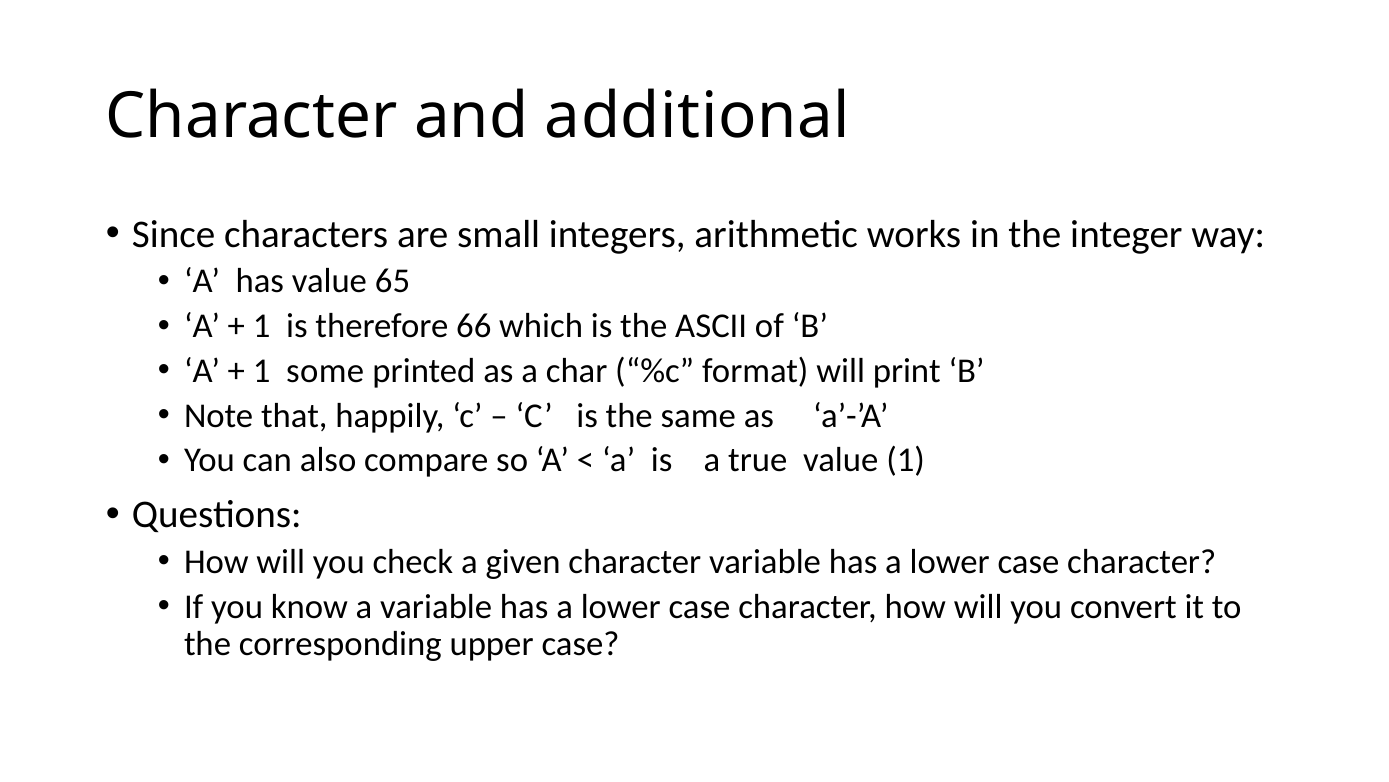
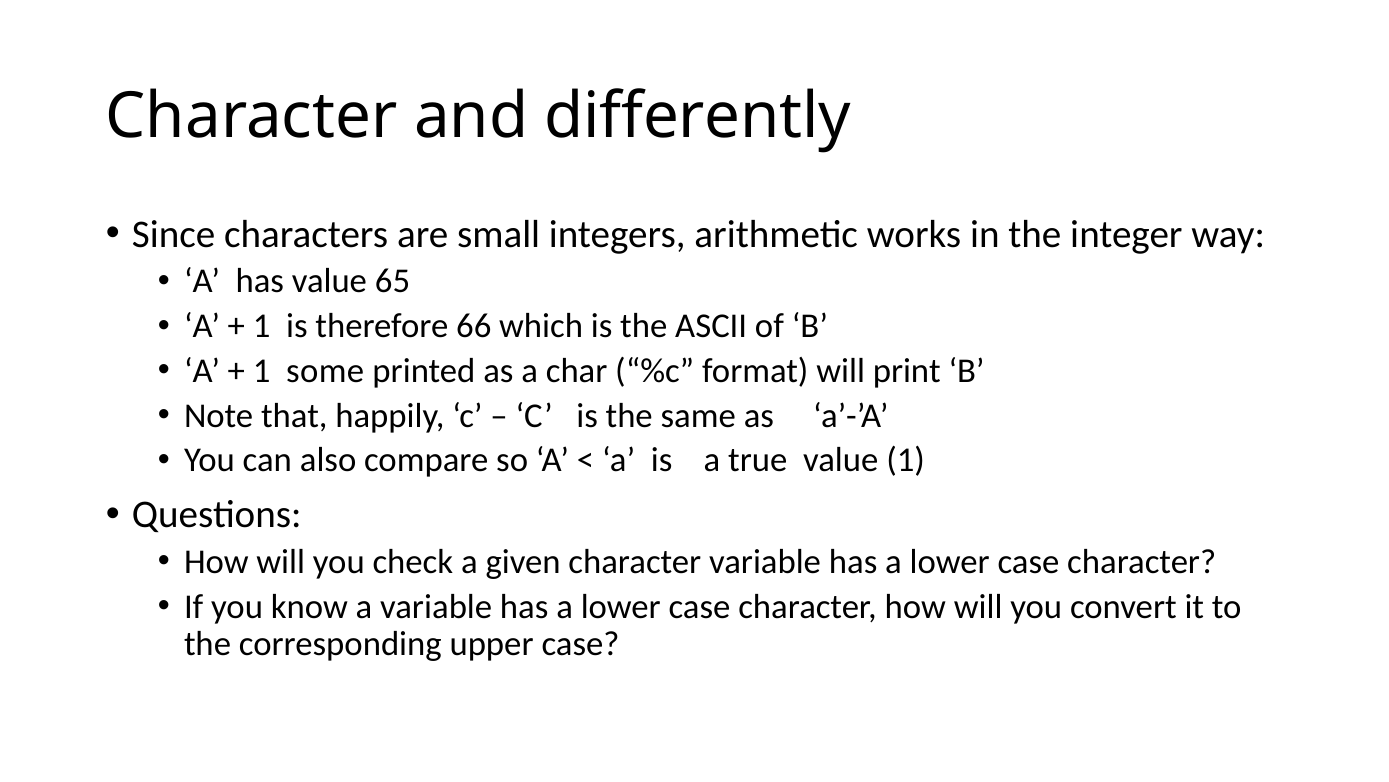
additional: additional -> differently (698, 117)
